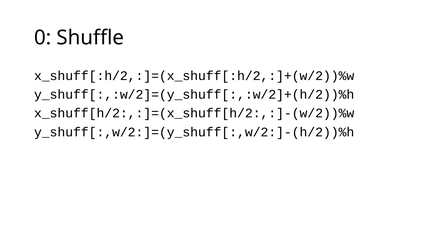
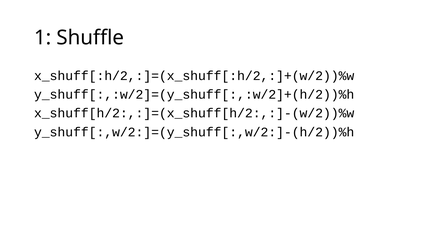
0: 0 -> 1 (43, 38)
